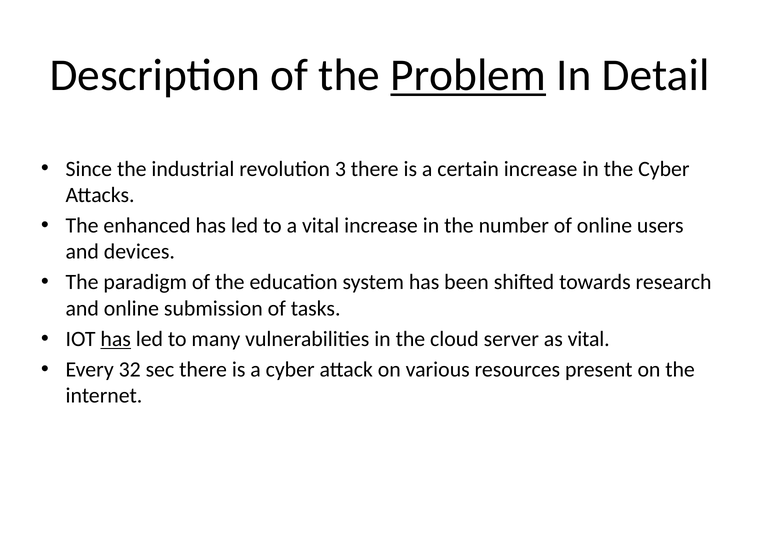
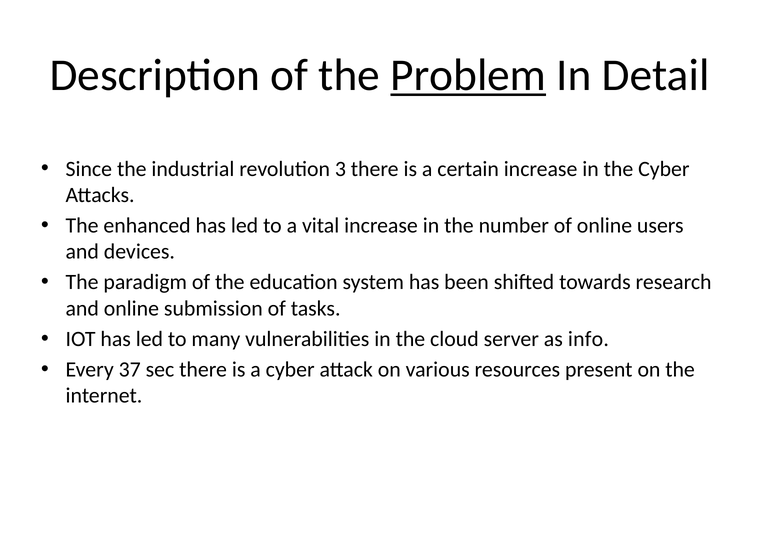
has underline: present -> none (116, 339)
as vital: vital -> info (588, 339)
32: 32 -> 37 (130, 369)
